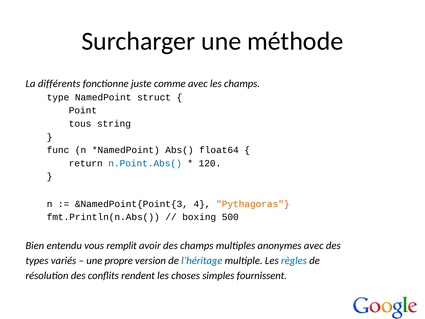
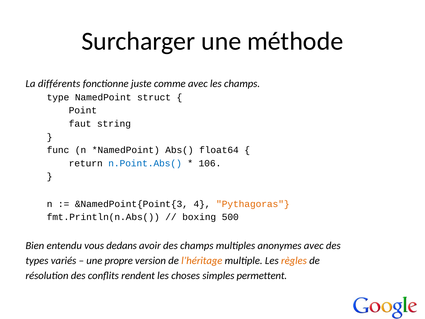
tous: tous -> faut (80, 124)
120: 120 -> 106 (210, 163)
remplit: remplit -> dedans (122, 246)
l’héritage colour: blue -> orange (202, 260)
règles colour: blue -> orange (294, 260)
fournissent: fournissent -> permettent (262, 275)
